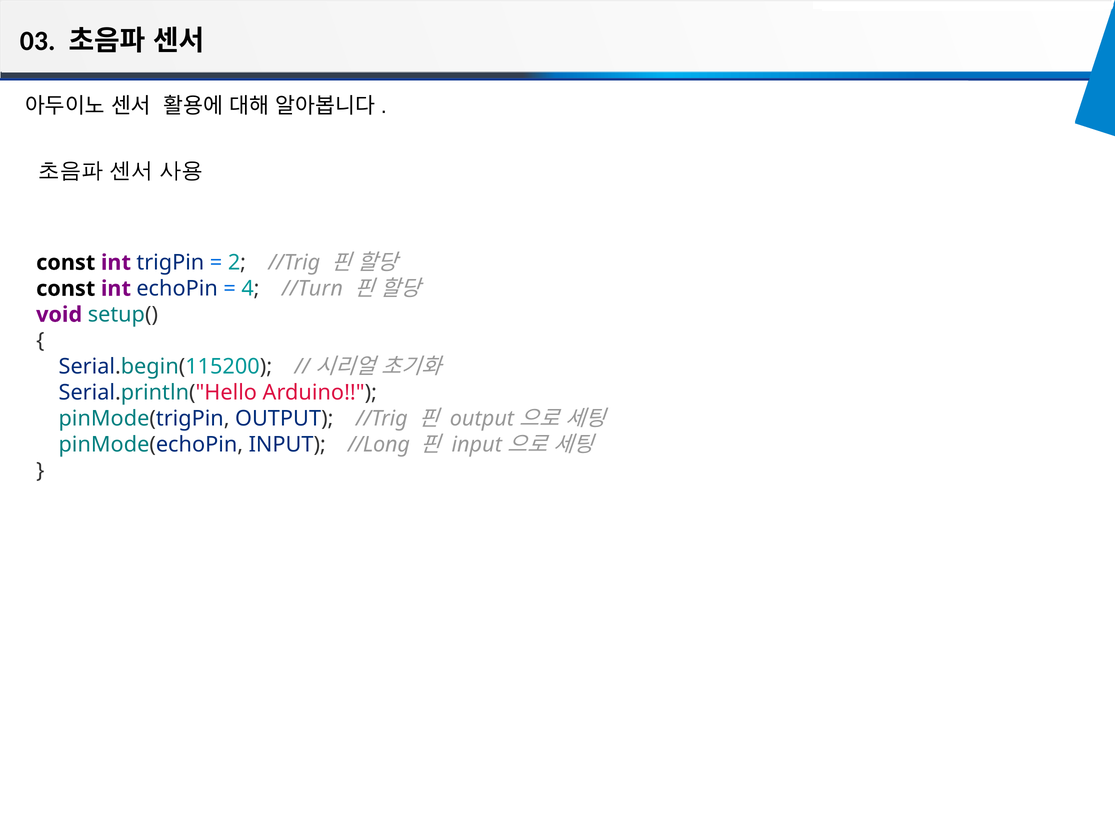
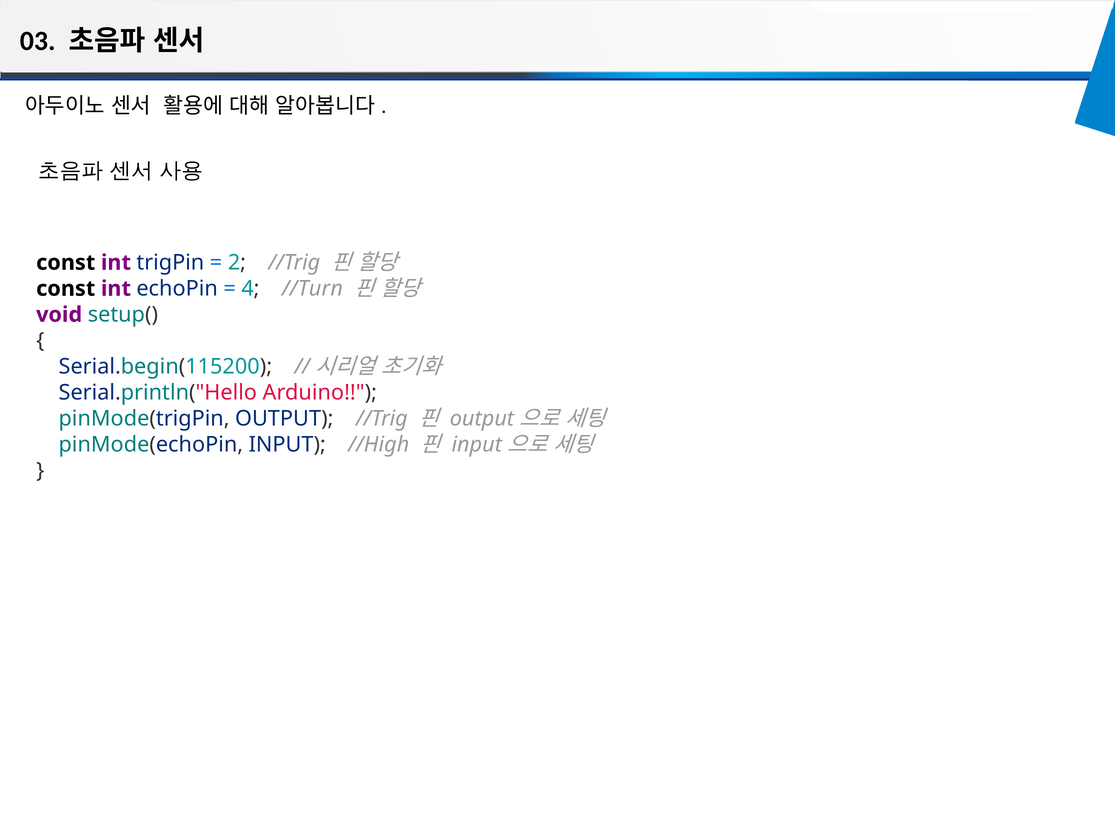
//Long: //Long -> //High (379, 445)
